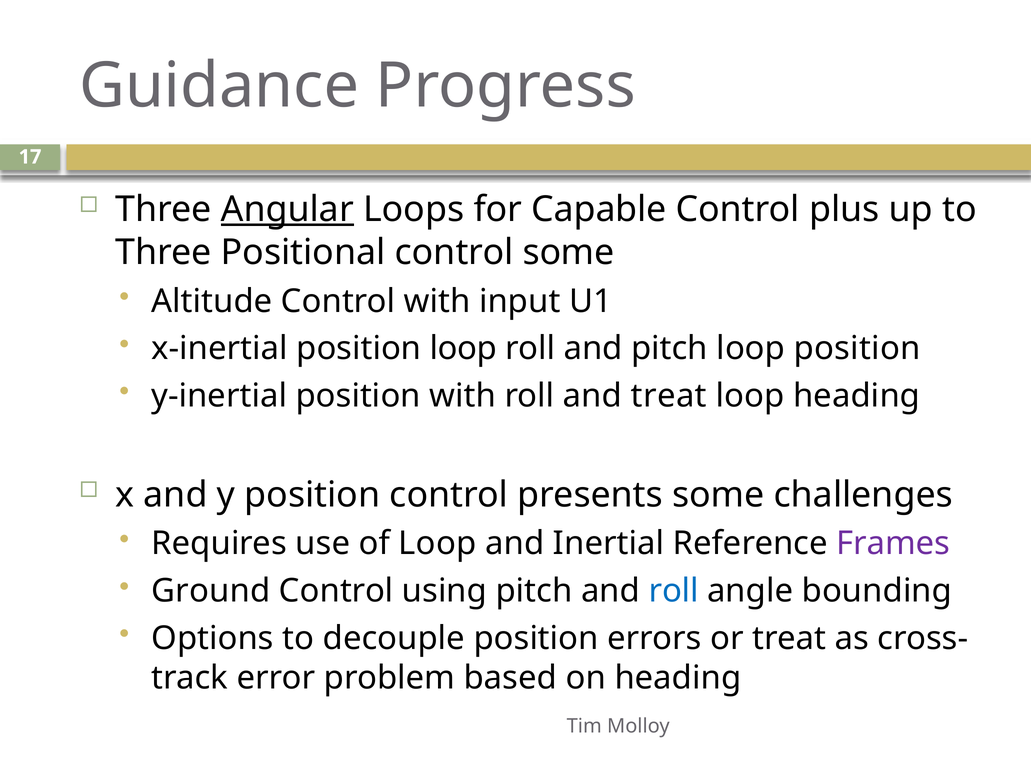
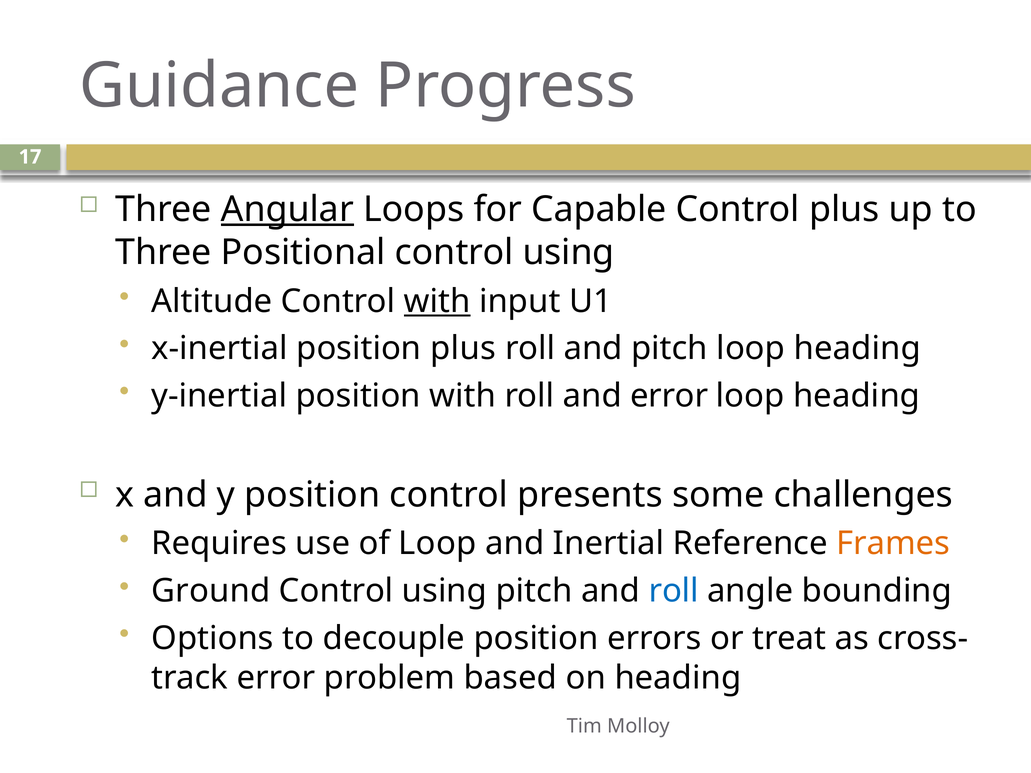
Positional control some: some -> using (569, 252)
with underline: none -> present (437, 301)
position loop: loop -> plus (463, 349)
pitch loop position: position -> heading (857, 349)
and treat: treat -> error (669, 396)
Frames colour: purple -> orange (893, 544)
